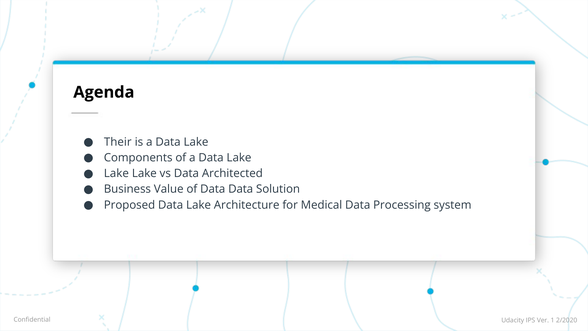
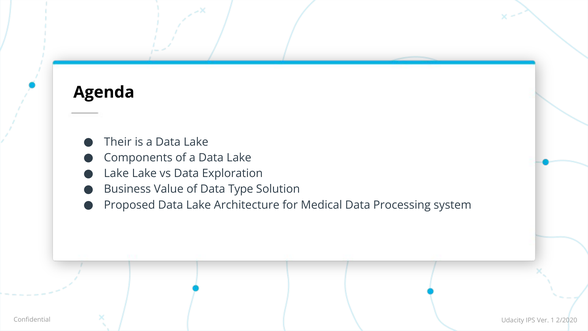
Architected: Architected -> Exploration (232, 173)
Data Data: Data -> Type (241, 189)
